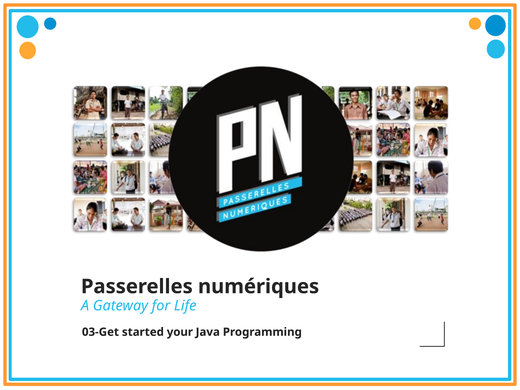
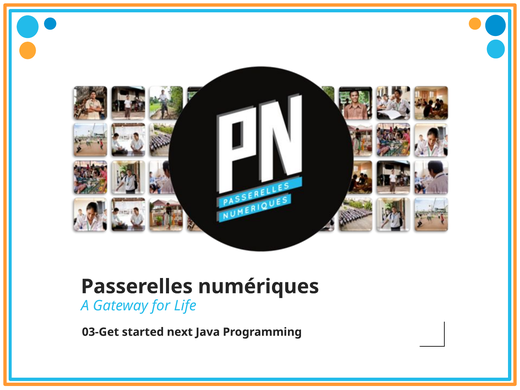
your: your -> next (180, 332)
